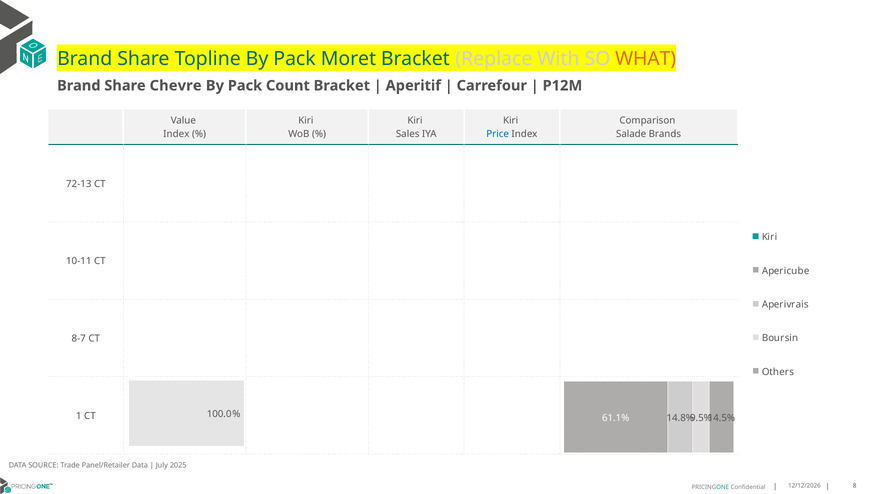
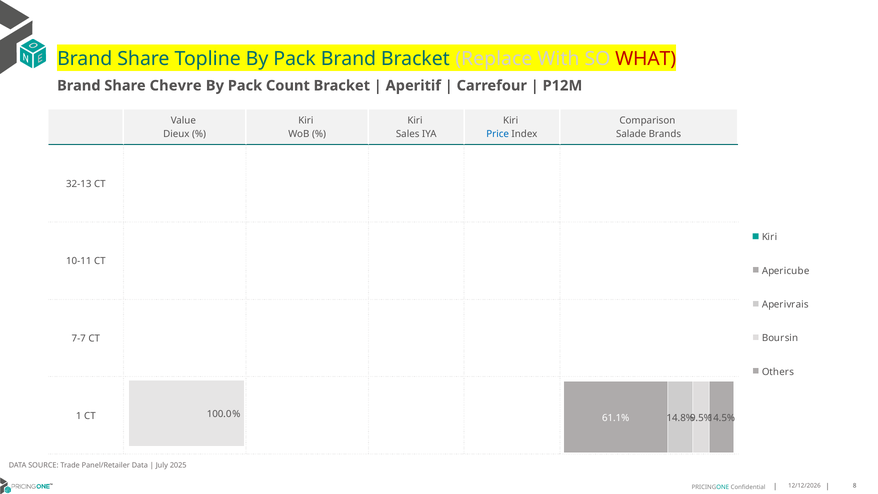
Pack Moret: Moret -> Brand (348, 59)
WHAT colour: orange -> red (646, 59)
Index: Index -> Dieux (176, 134)
72-13: 72-13 -> 32-13 (79, 184)
8-7: 8-7 -> 7-7 (79, 338)
